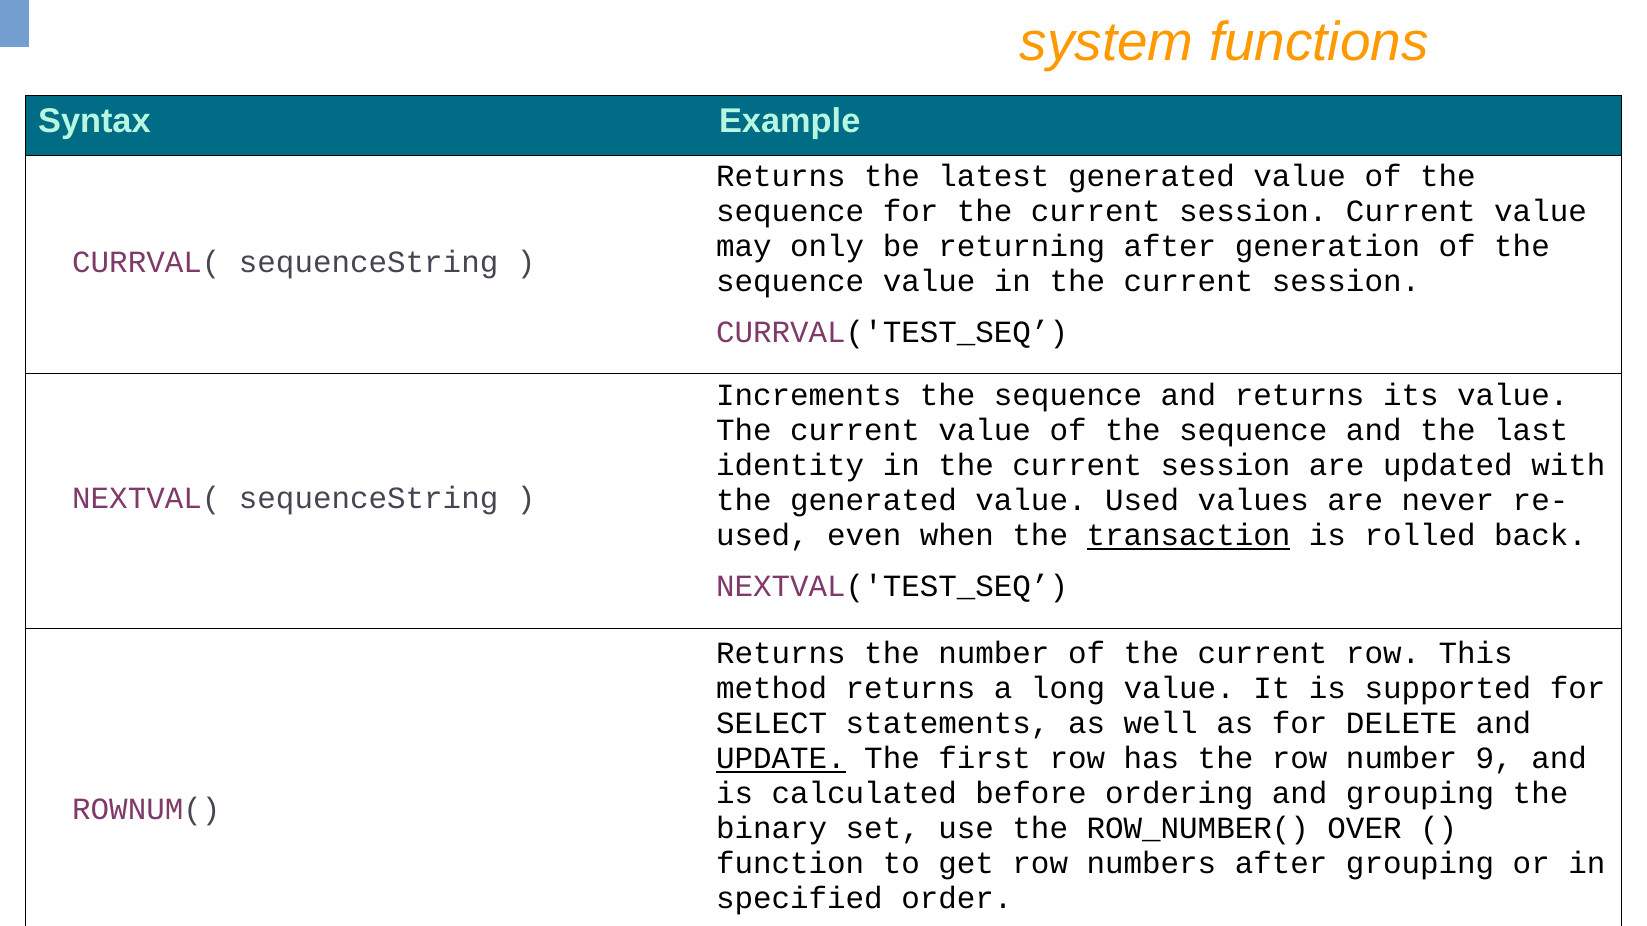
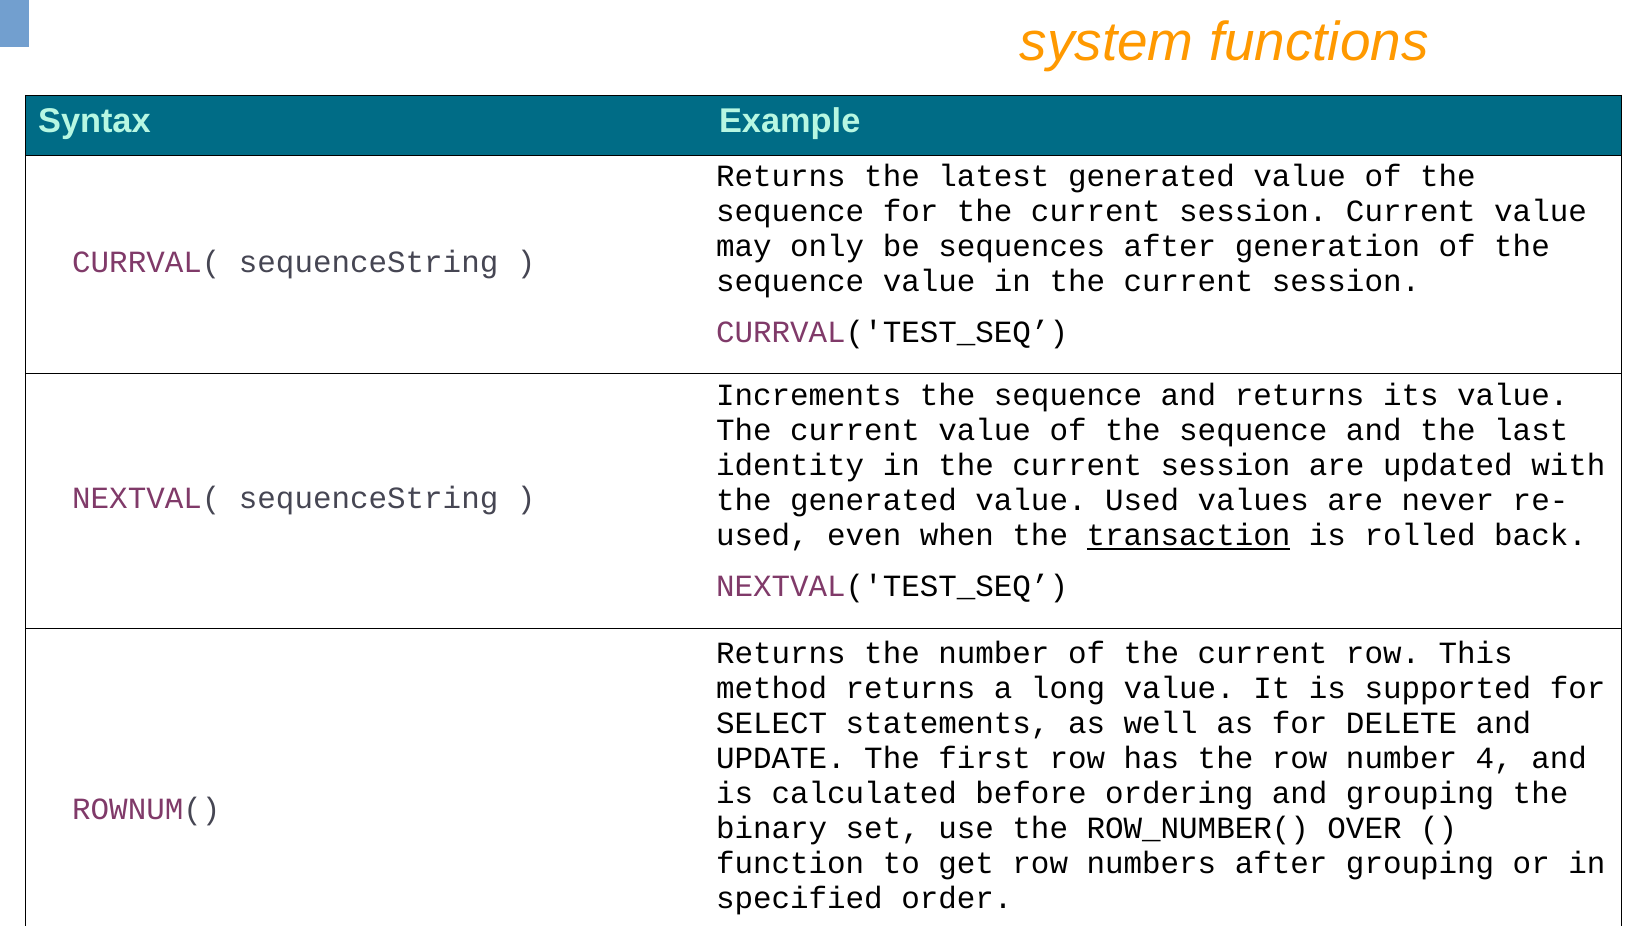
returning: returning -> sequences (1022, 247)
UPDATE underline: present -> none (781, 759)
9: 9 -> 4 (1494, 759)
